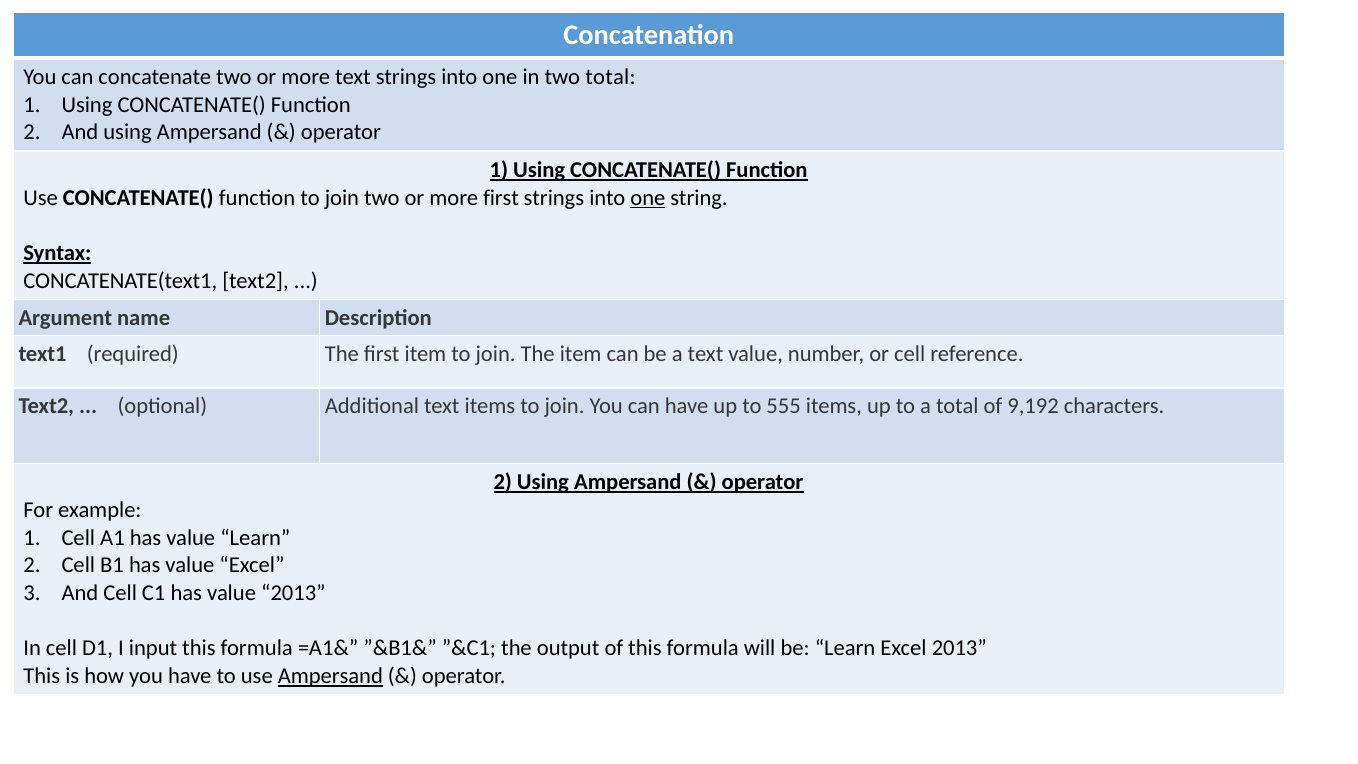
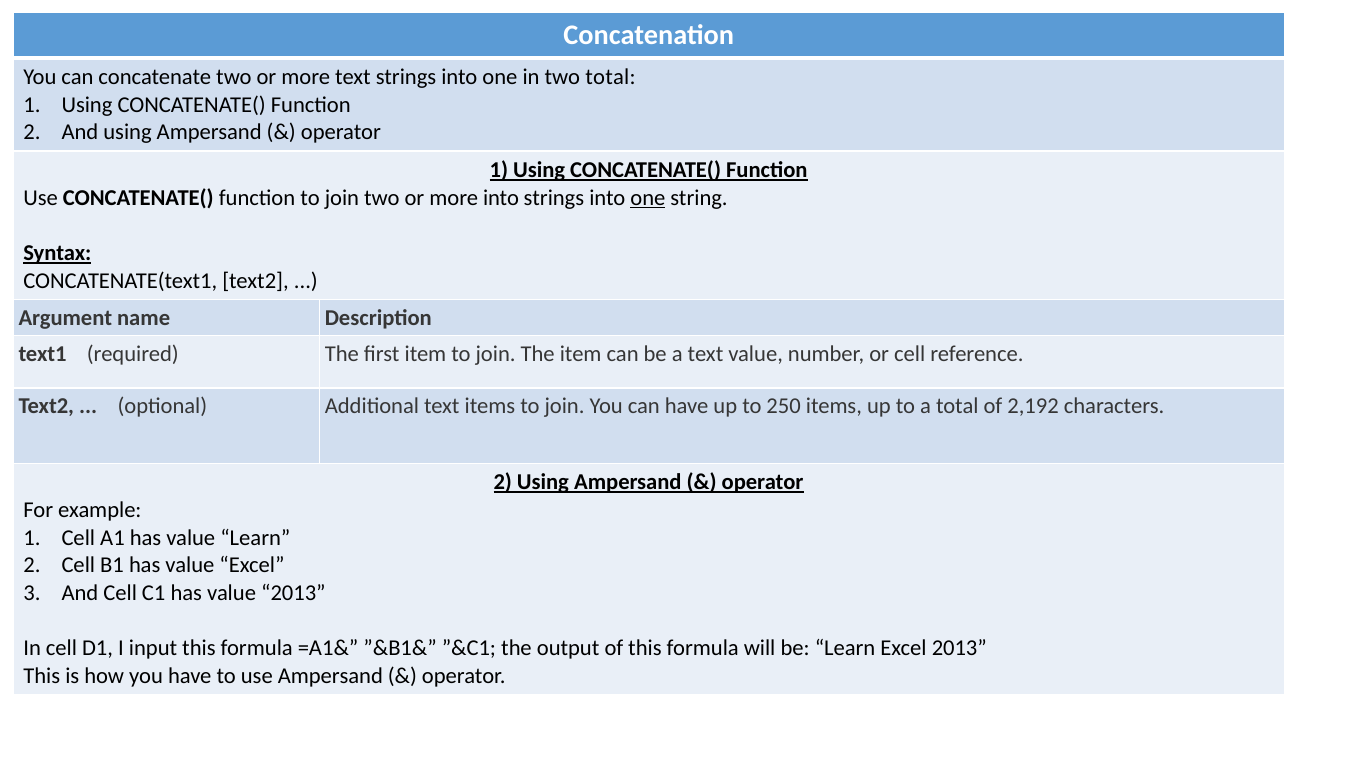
more first: first -> into (501, 198)
555: 555 -> 250 (784, 406)
9,192: 9,192 -> 2,192 (1033, 406)
Ampersand underline: present -> none (330, 676)
